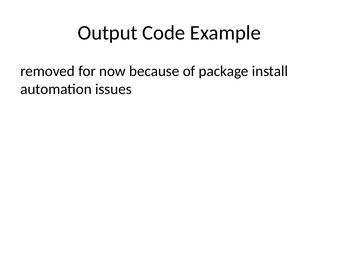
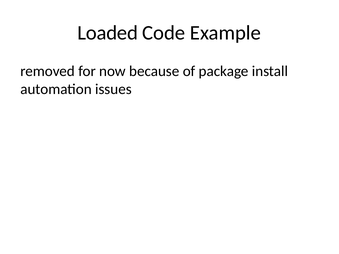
Output: Output -> Loaded (108, 33)
